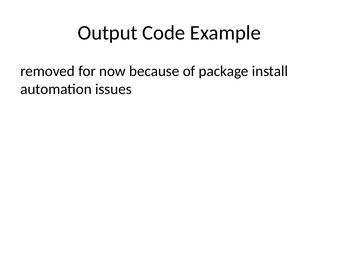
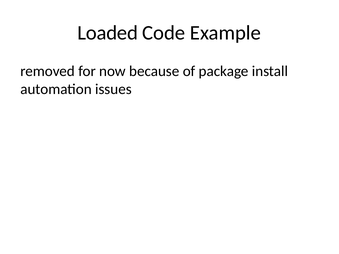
Output: Output -> Loaded (108, 33)
